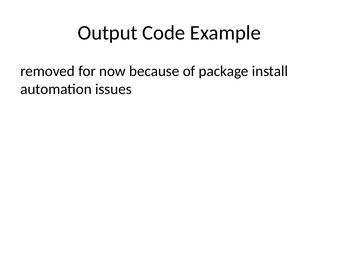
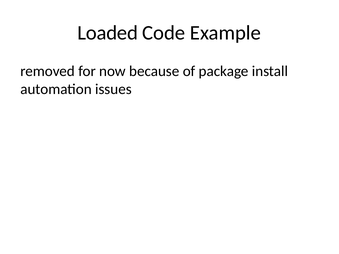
Output: Output -> Loaded (108, 33)
